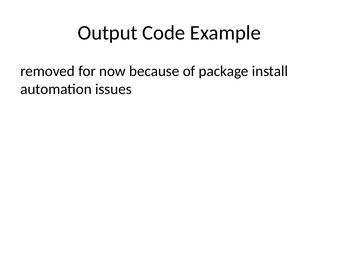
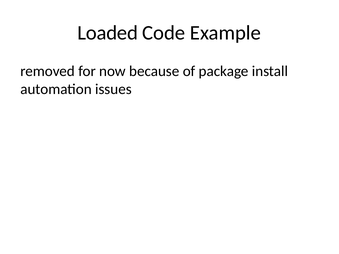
Output: Output -> Loaded (108, 33)
